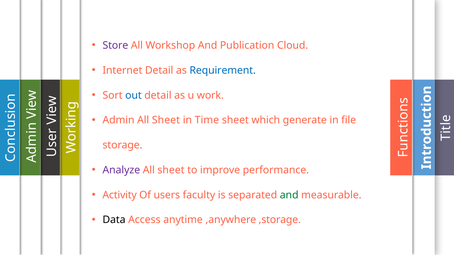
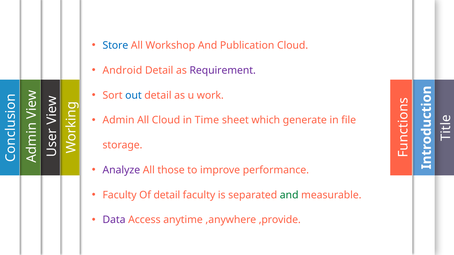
Store colour: purple -> blue (115, 45)
Internet: Internet -> Android (122, 70)
Requirement colour: blue -> purple (223, 70)
Sheet: Sheet -> Cloud (166, 120)
sheet: sheet -> those (171, 170)
Activity: Activity -> Faculty (120, 195)
Of users: users -> detail (167, 195)
Data colour: black -> purple (114, 220)
,storage: ,storage -> ,provide (280, 220)
